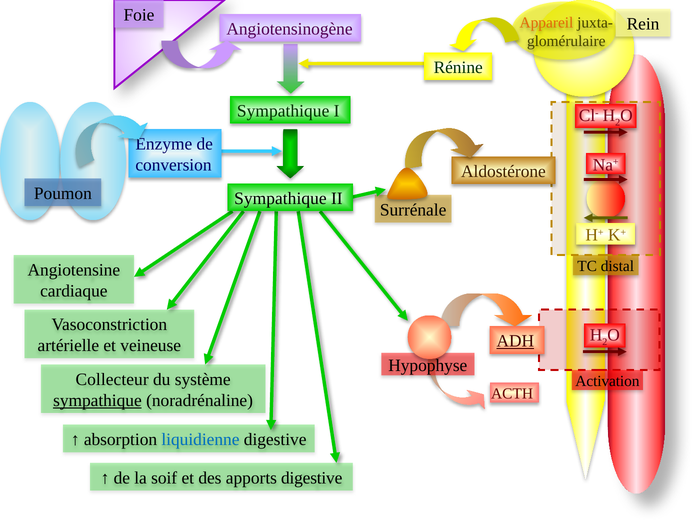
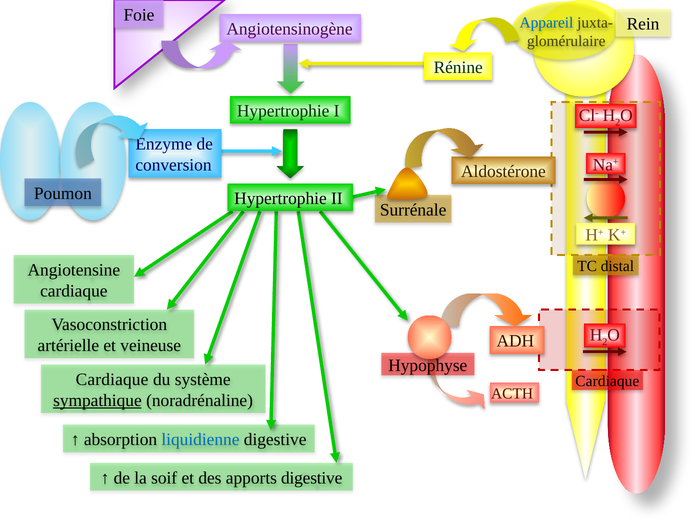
Appareil colour: orange -> blue (546, 23)
Sympathique: Sympathique -> Hypertrophie (283, 111)
Sympathique: Sympathique -> Hypertrophie (280, 199)
ADH underline: present -> none (515, 341)
Collecteur: Collecteur -> Cardiaque (112, 380)
Activation: Activation -> Cardiaque (607, 381)
